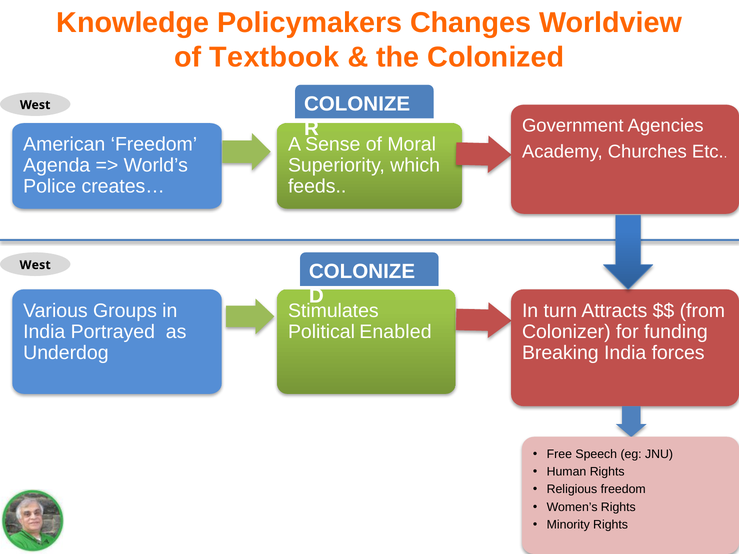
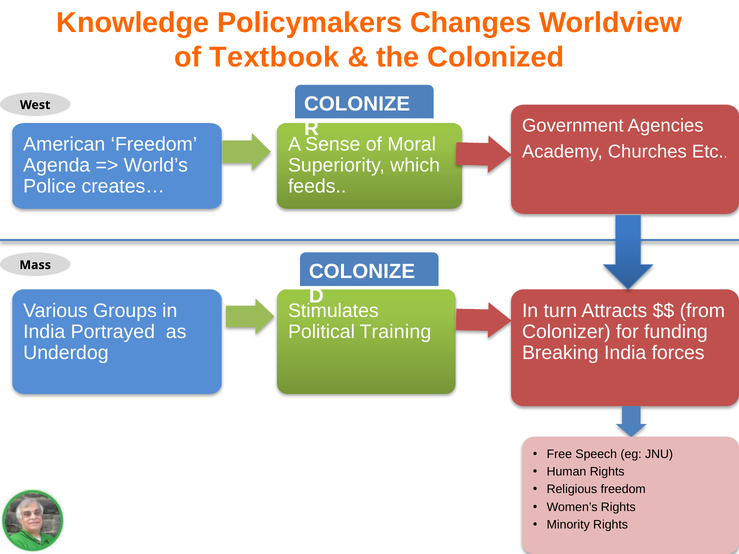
West: West -> Mass (35, 265)
Enabled: Enabled -> Training (395, 332)
